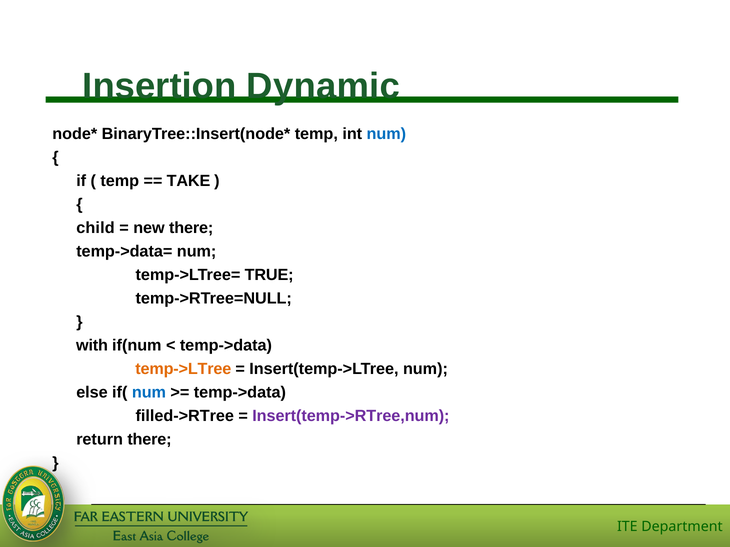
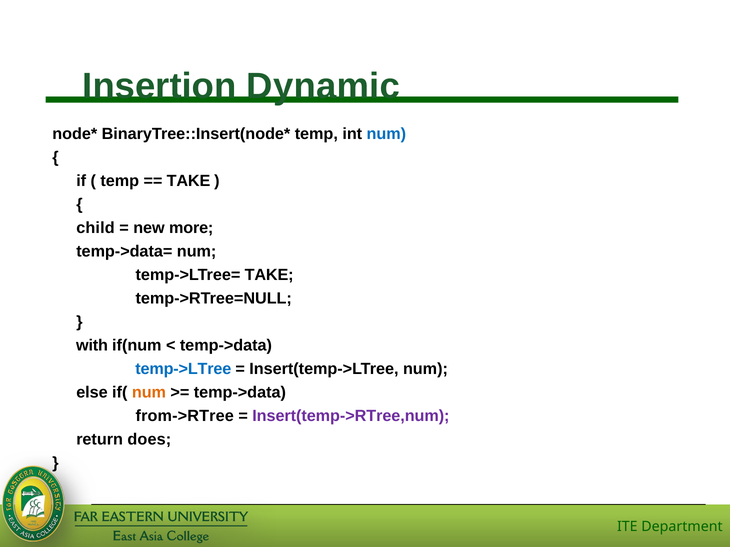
new there: there -> more (191, 228)
temp->LTree= TRUE: TRUE -> TAKE (269, 275)
temp->LTree colour: orange -> blue (183, 369)
num colour: blue -> orange (149, 393)
filled->RTree: filled->RTree -> from->RTree (185, 416)
return there: there -> does (149, 440)
